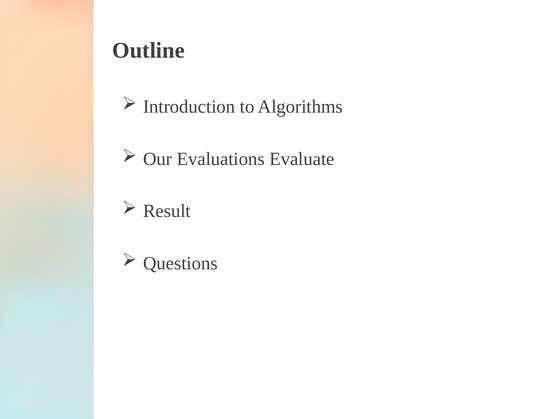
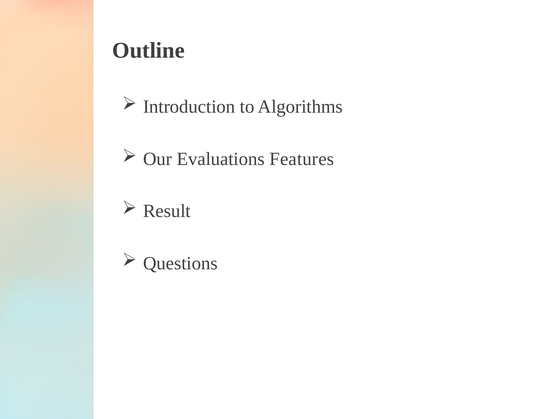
Evaluate: Evaluate -> Features (302, 159)
